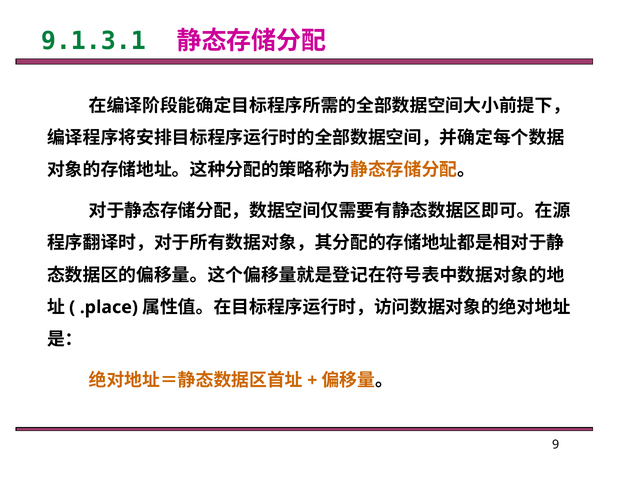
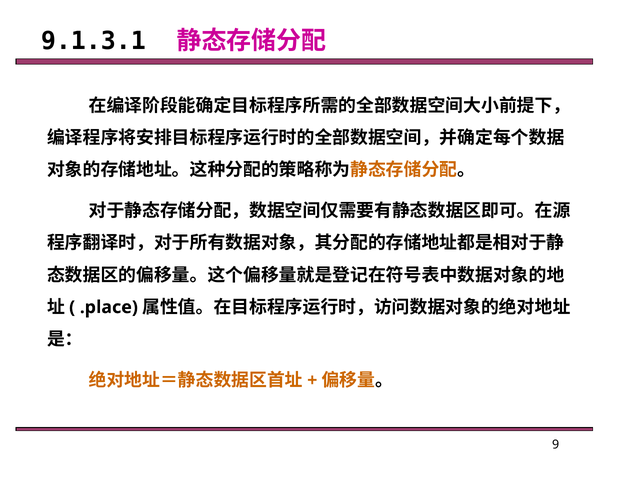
9.1.3.1 colour: green -> black (93, 41)
